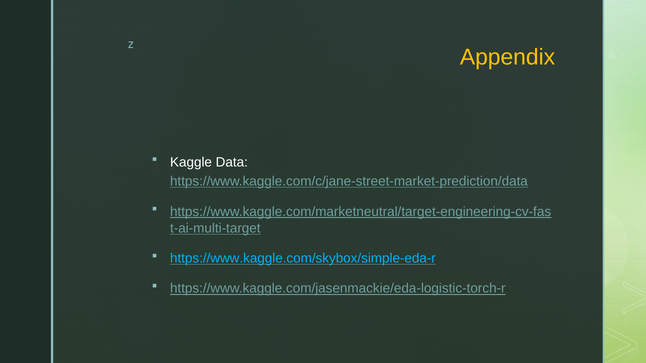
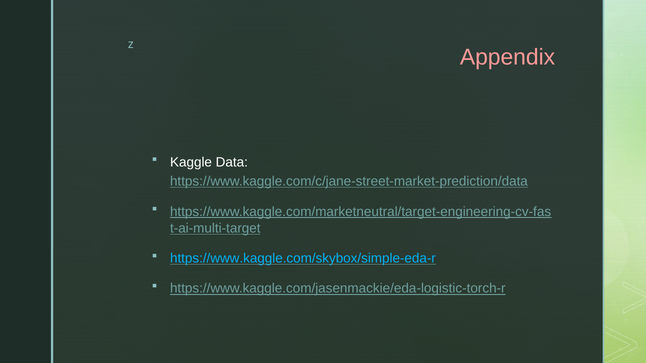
Appendix colour: yellow -> pink (508, 57)
